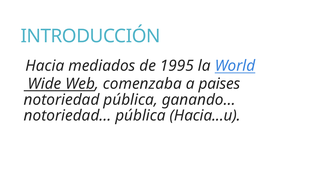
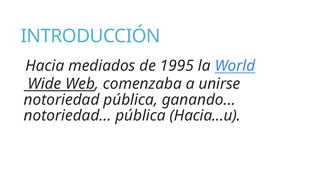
paises: paises -> unirse (219, 84)
